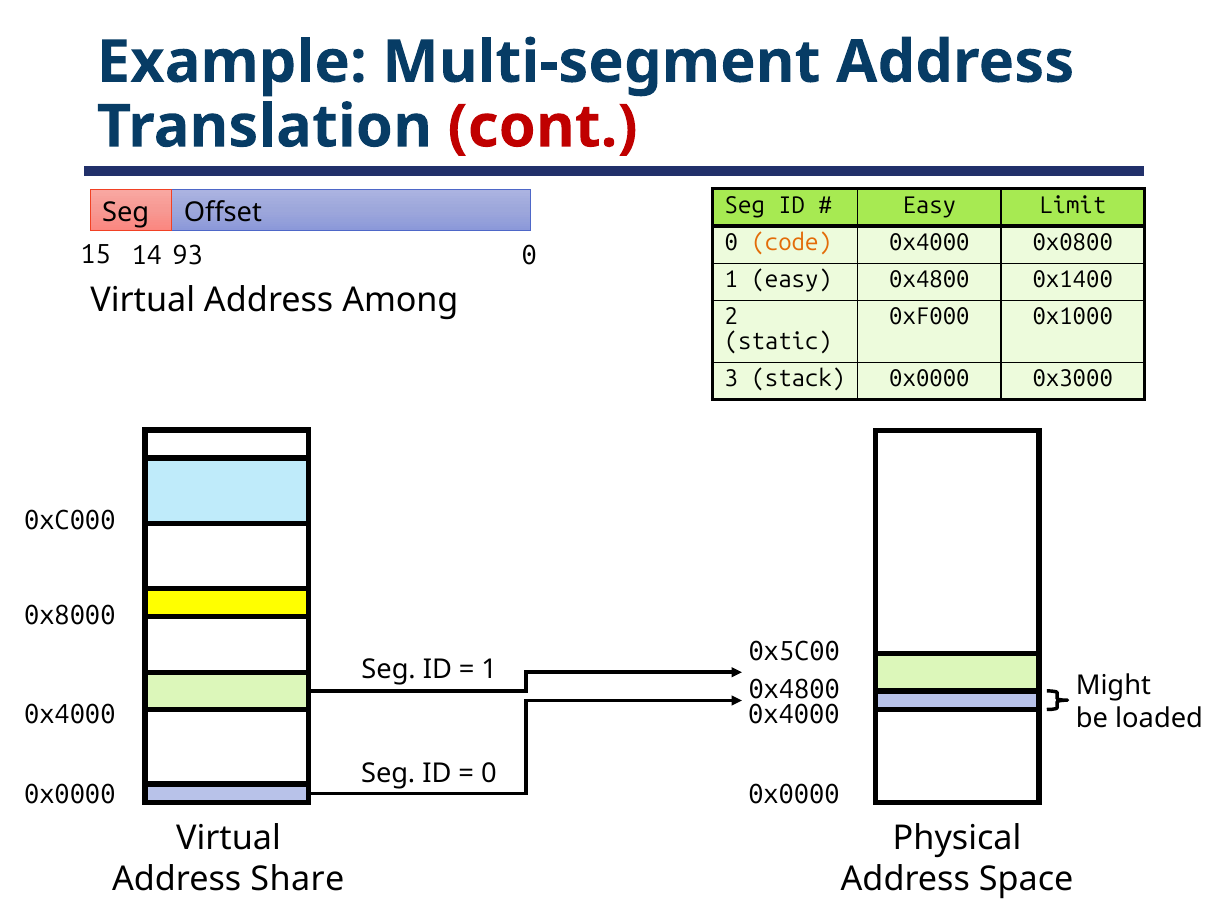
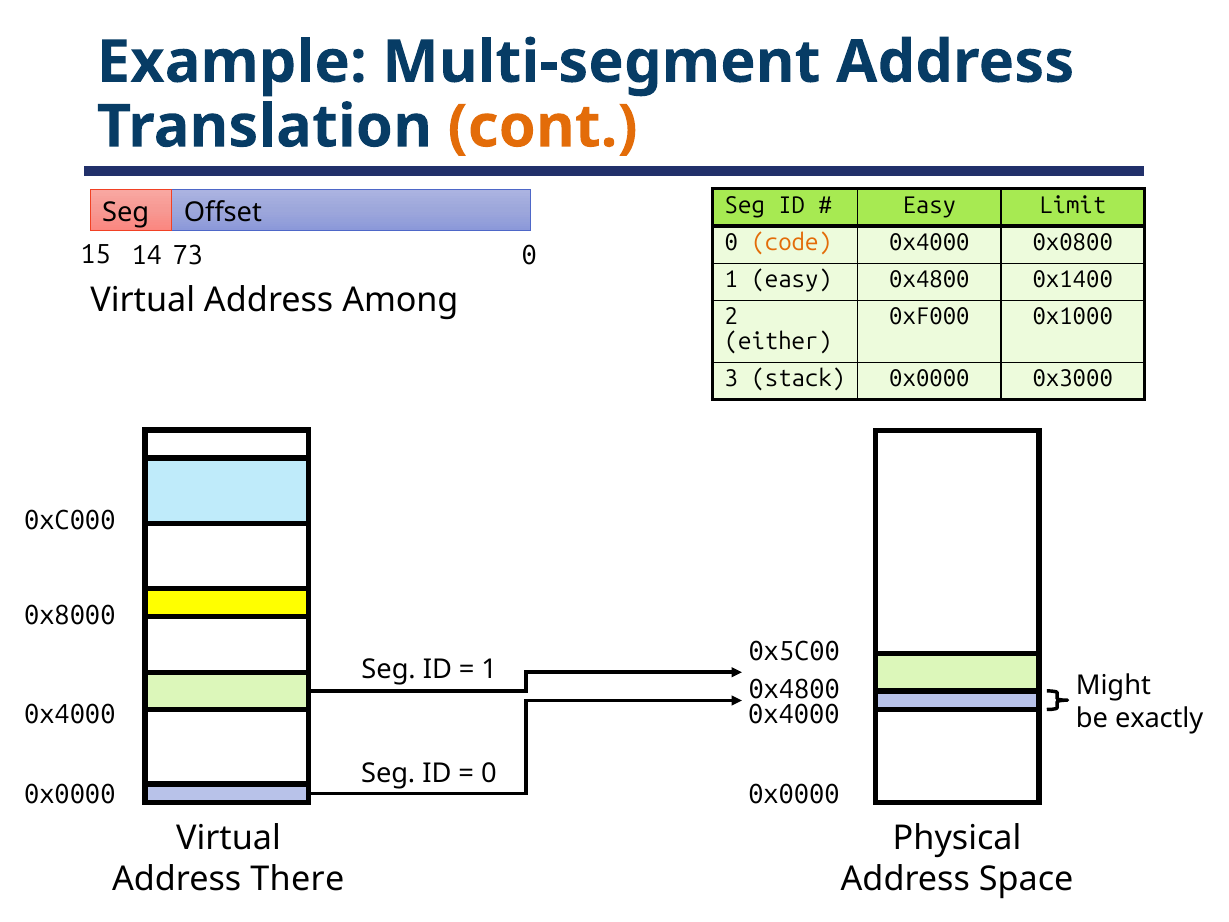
cont colour: red -> orange (543, 127)
93: 93 -> 73 (188, 255)
static: static -> either (778, 341)
loaded: loaded -> exactly (1159, 718)
Share: Share -> There (297, 879)
